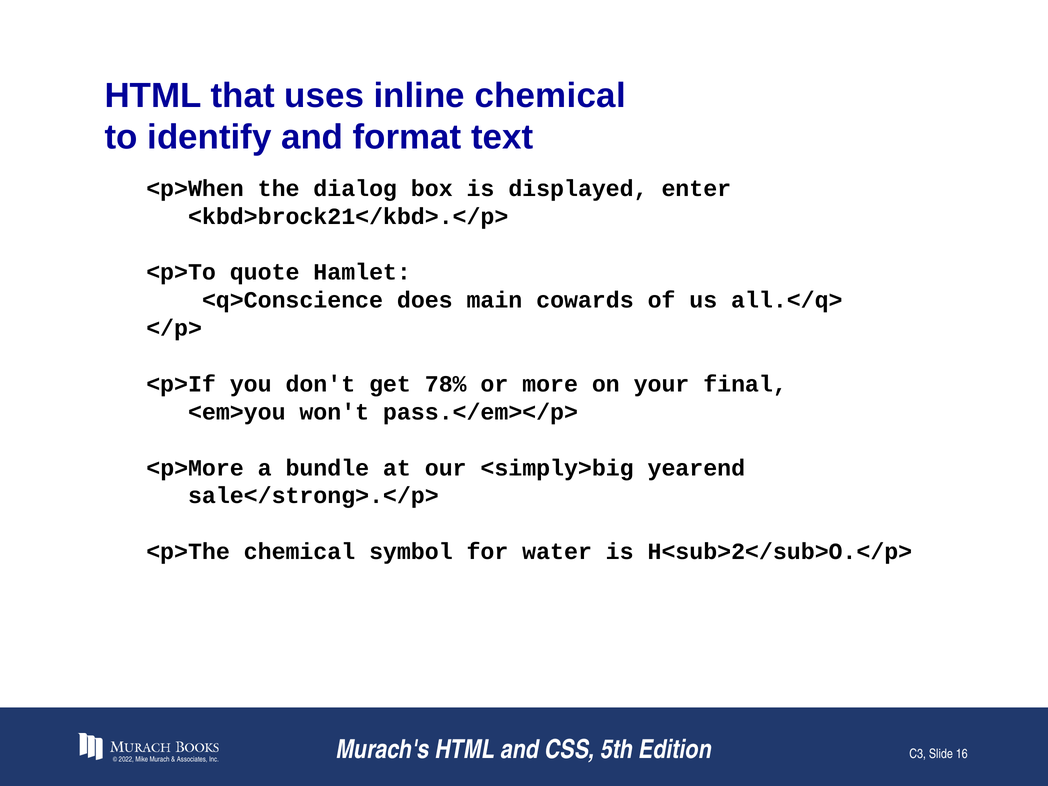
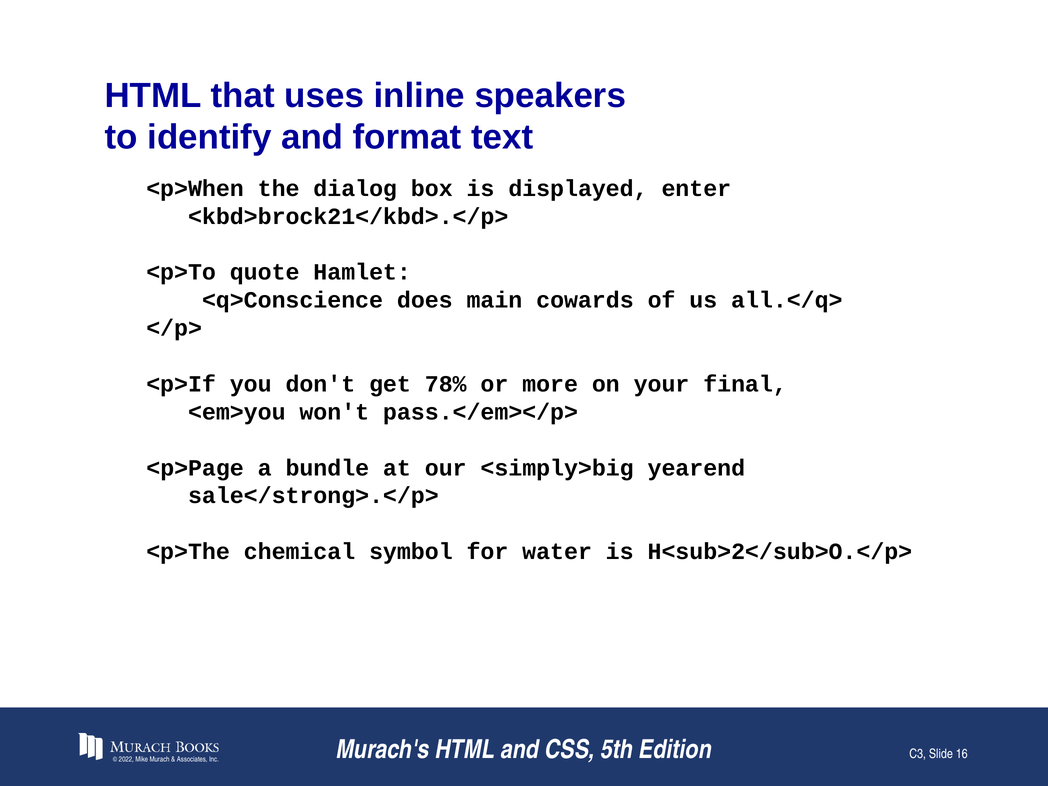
inline chemical: chemical -> speakers (550, 96)
<p>More: <p>More -> <p>Page (195, 468)
